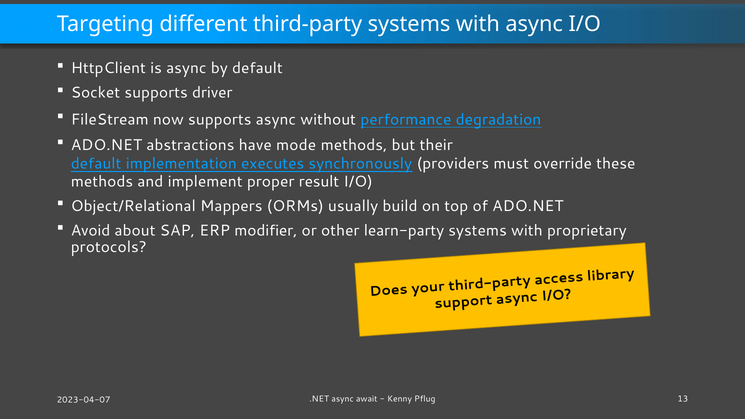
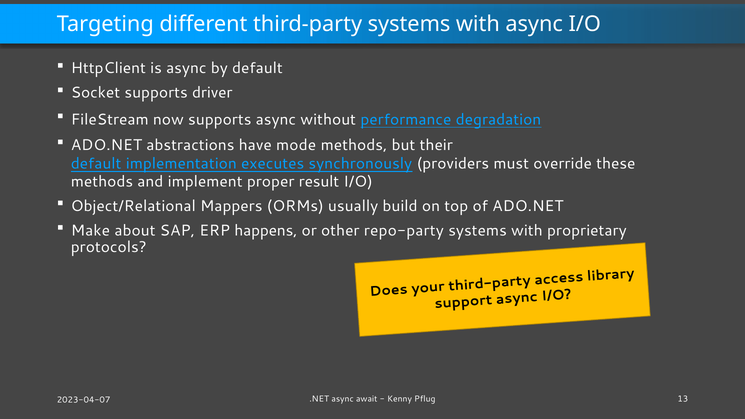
Avoid: Avoid -> Make (90, 231)
modifier: modifier -> happens (266, 231)
learn-party: learn-party -> repo-party (404, 231)
